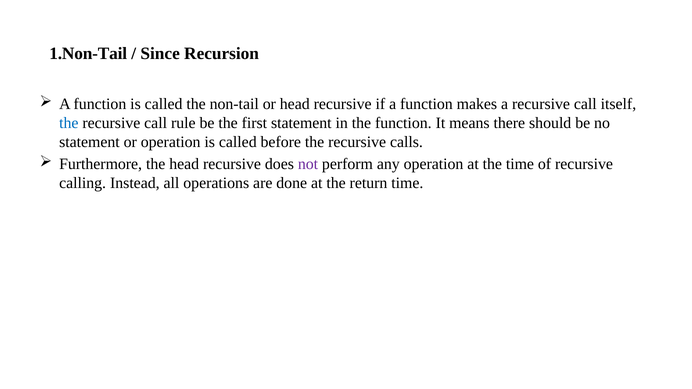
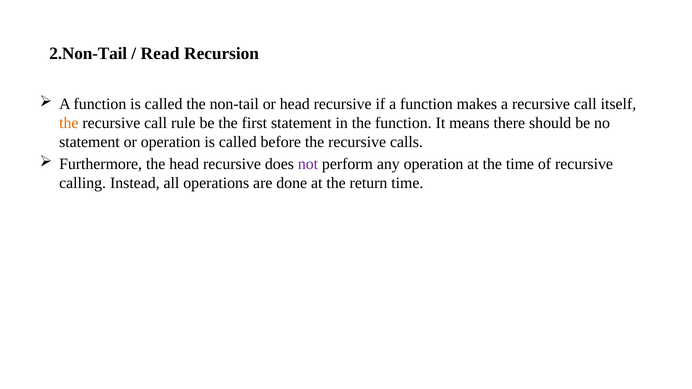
1.Non-Tail: 1.Non-Tail -> 2.Non-Tail (88, 54)
Since: Since -> Read (160, 54)
the colour: blue -> orange (69, 123)
